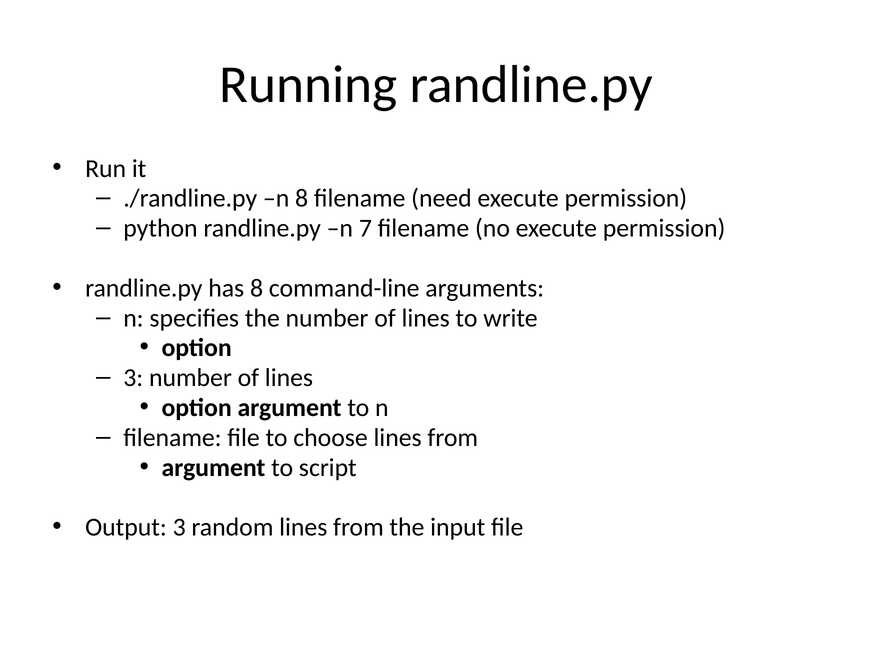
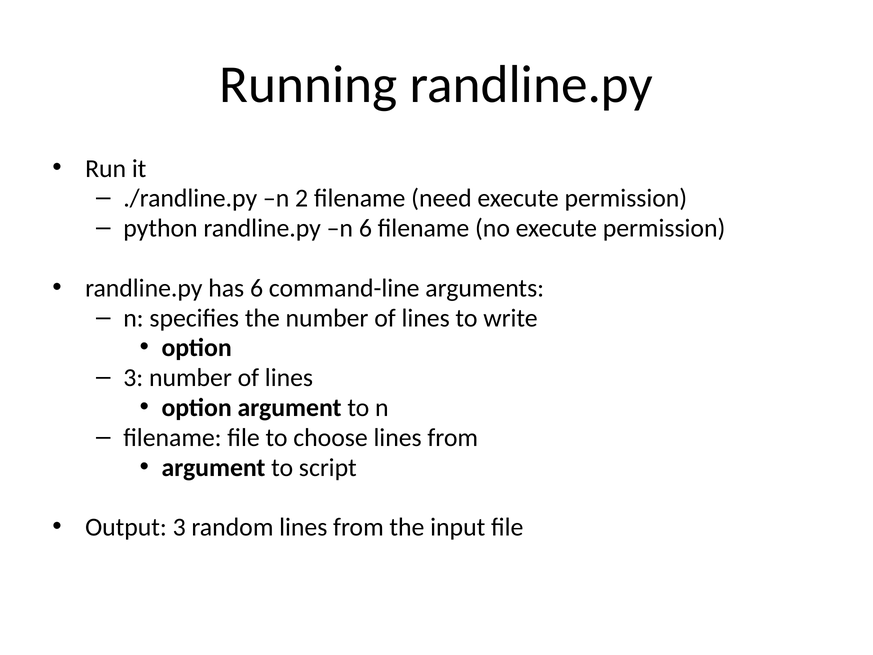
n 8: 8 -> 2 (302, 198)
n 7: 7 -> 6 (365, 228)
has 8: 8 -> 6 (257, 288)
